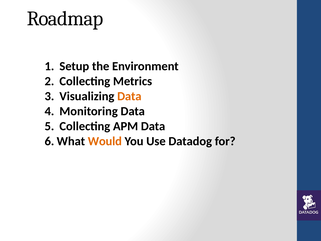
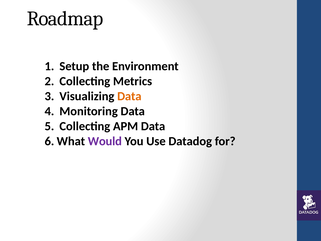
Would colour: orange -> purple (105, 141)
